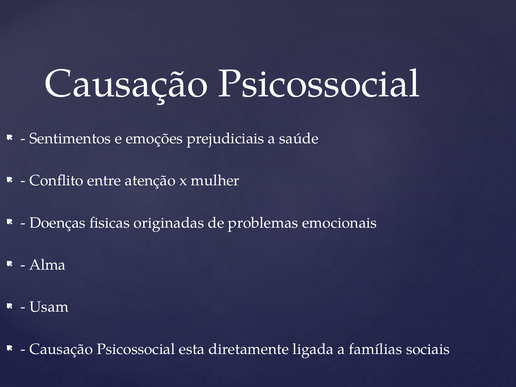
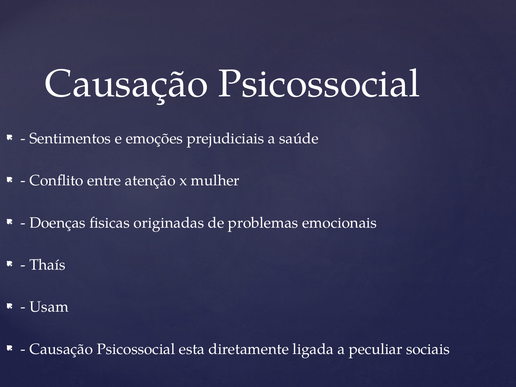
Alma: Alma -> Thaís (47, 265)
famílias: famílias -> peculiar (376, 349)
